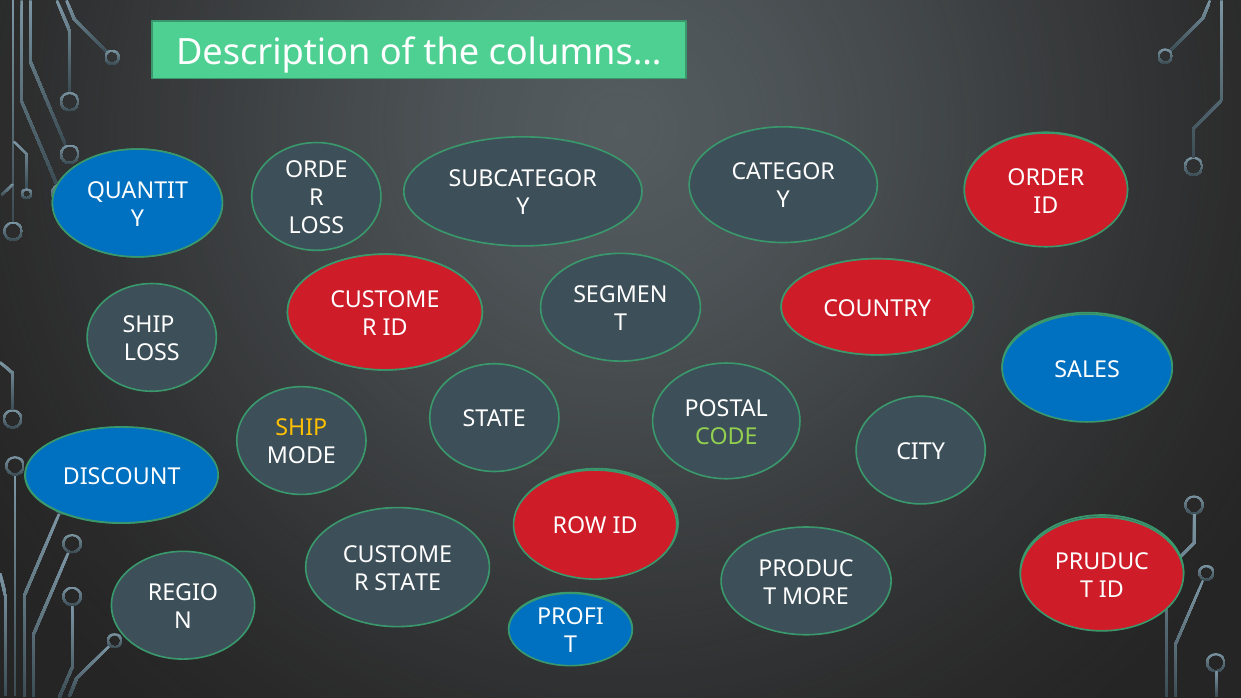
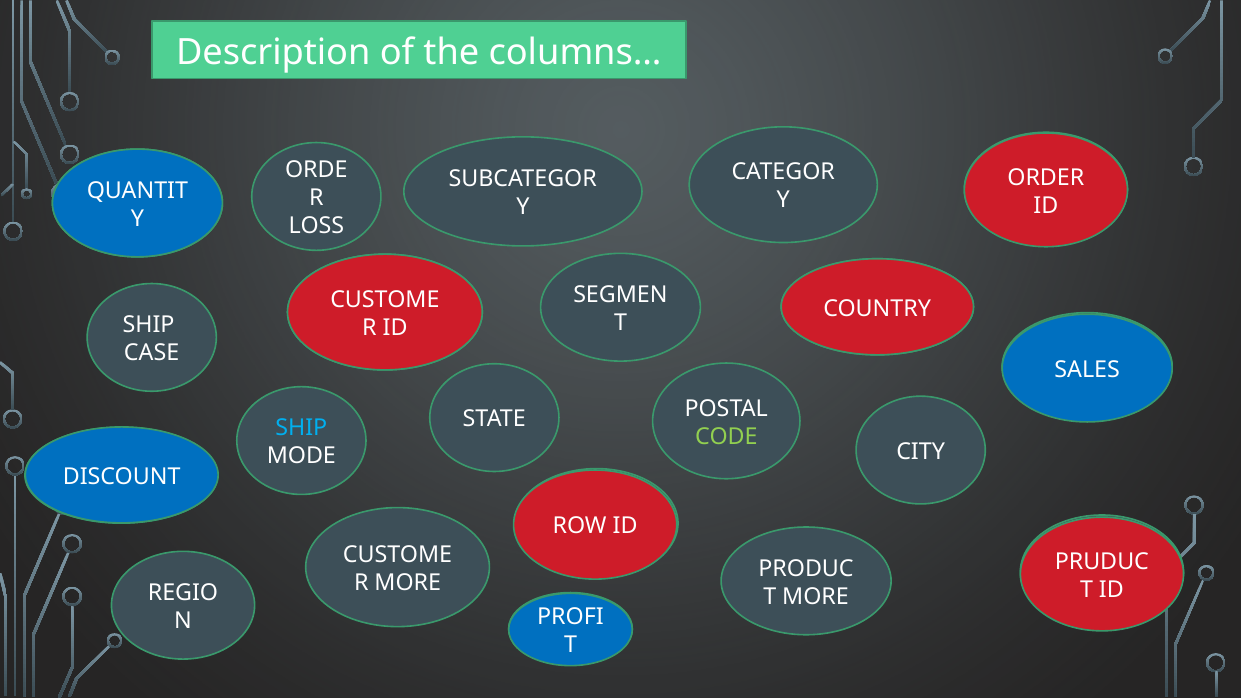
LOSS: LOSS -> CASE (152, 353)
SHIP colour: yellow -> light blue (301, 428)
STATE: STATE -> MORE (408, 583)
